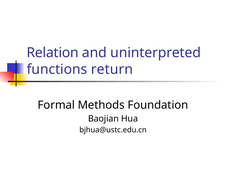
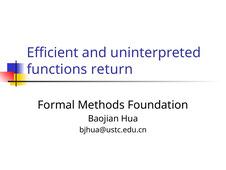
Relation: Relation -> Efficient (53, 53)
